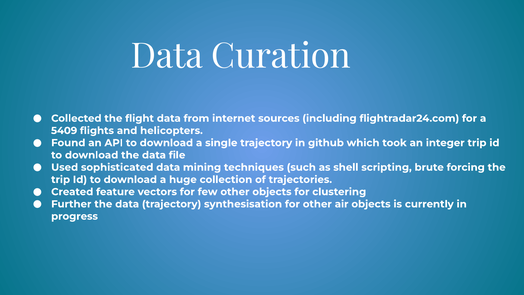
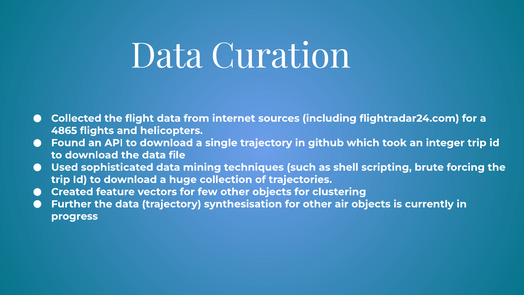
5409: 5409 -> 4865 (64, 131)
